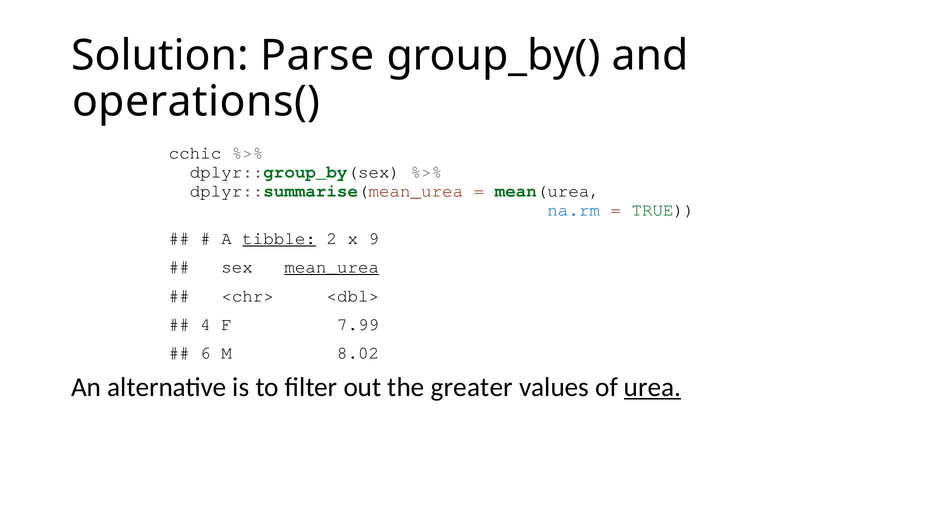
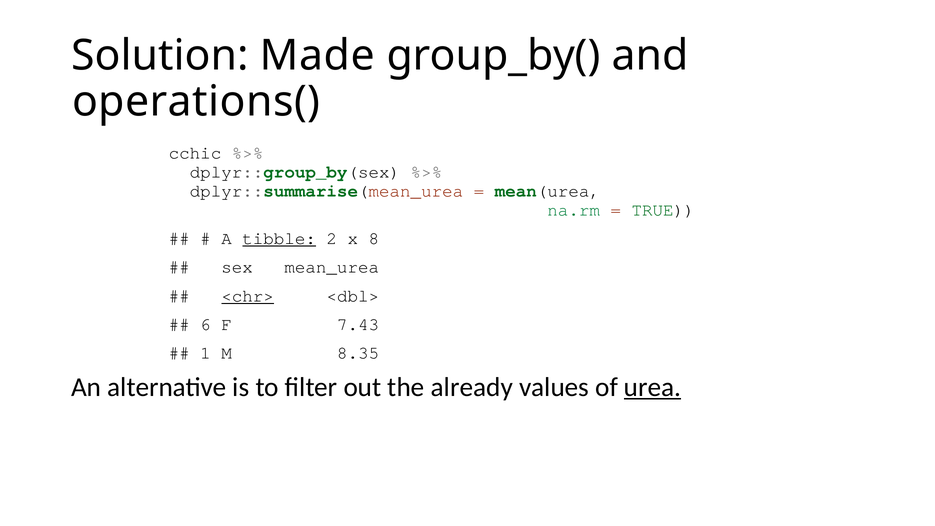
Parse: Parse -> Made (317, 55)
na.rm colour: blue -> green (574, 210)
9: 9 -> 8 (374, 238)
mean_urea underline: present -> none (332, 267)
<chr> underline: none -> present (248, 296)
4: 4 -> 6 (206, 324)
7.99: 7.99 -> 7.43 (358, 324)
6: 6 -> 1 (206, 353)
8.02: 8.02 -> 8.35 (358, 353)
greater: greater -> already (472, 387)
